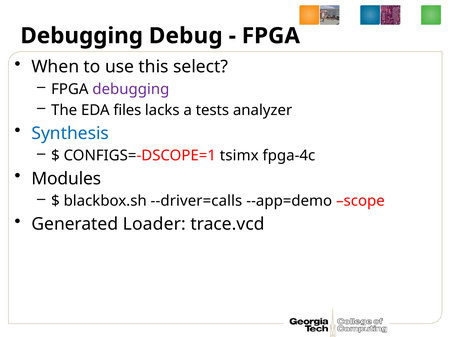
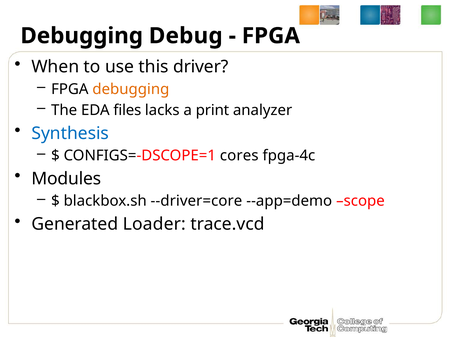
select: select -> driver (201, 67)
debugging colour: purple -> orange (131, 89)
tests: tests -> print (212, 110)
tsimx: tsimx -> cores (239, 156)
--driver=calls: --driver=calls -> --driver=core (196, 201)
